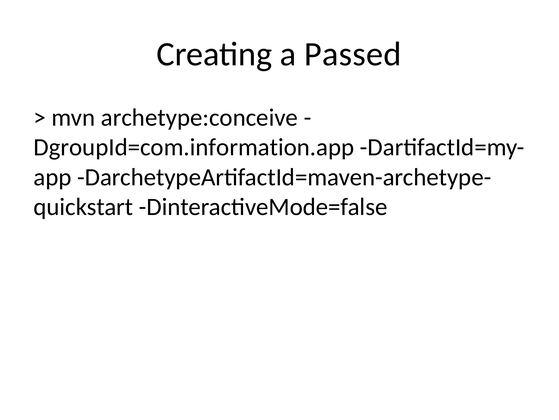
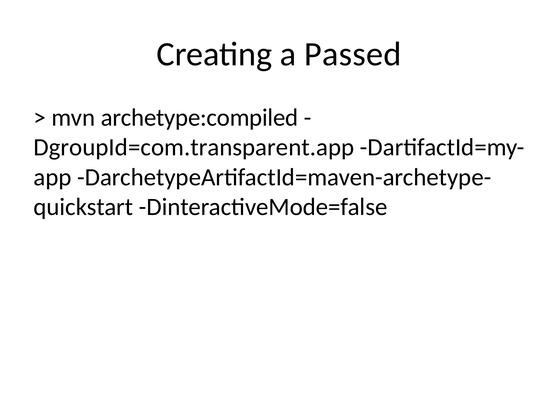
archetype:conceive: archetype:conceive -> archetype:compiled (200, 117)
DgroupId=com.information.app: DgroupId=com.information.app -> DgroupId=com.transparent.app (194, 147)
